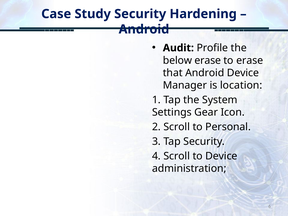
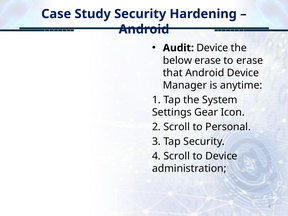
Audit Profile: Profile -> Device (212, 48)
location: location -> anytime (241, 85)
